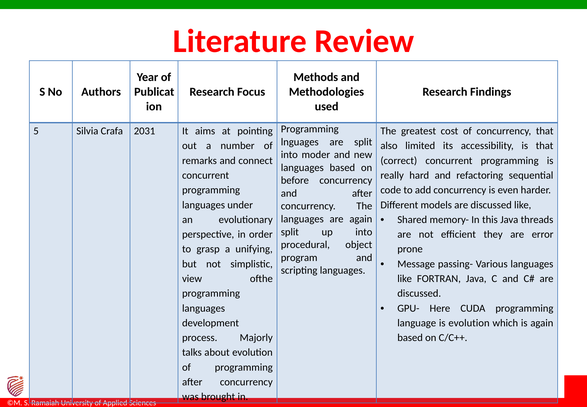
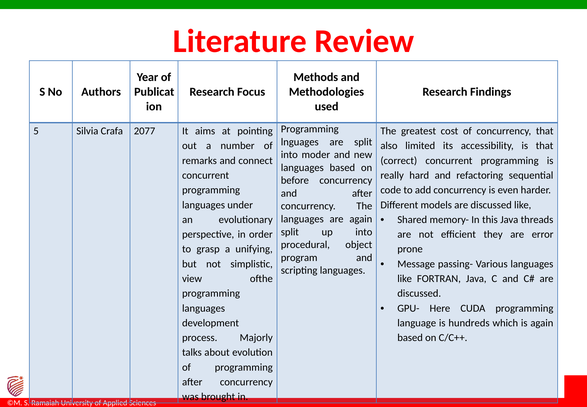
2031: 2031 -> 2077 (145, 131)
is evolution: evolution -> hundreds (469, 322)
